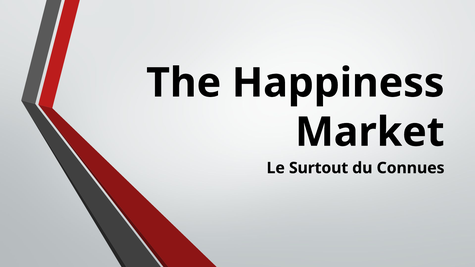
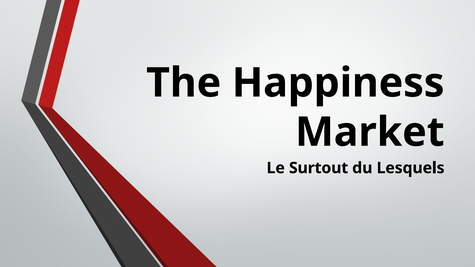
Connues: Connues -> Lesquels (411, 168)
